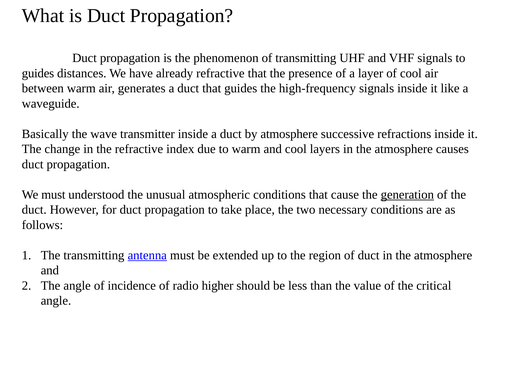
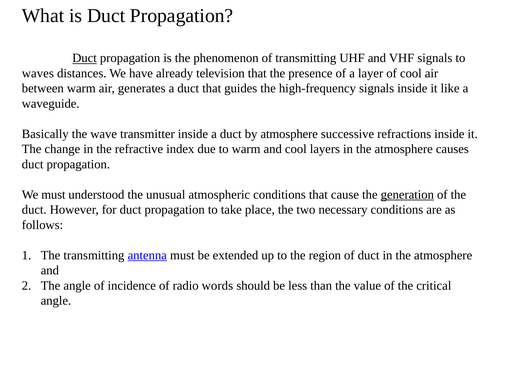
Duct underline: none -> present (85, 58)
guides: guides -> waves (38, 73)
already refractive: refractive -> television (220, 73)
higher: higher -> words (217, 285)
